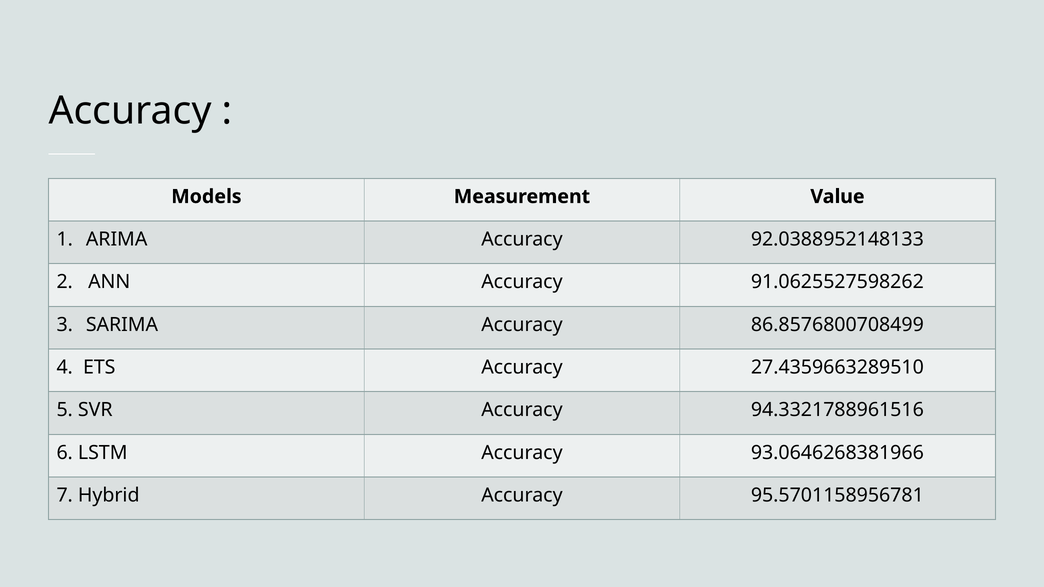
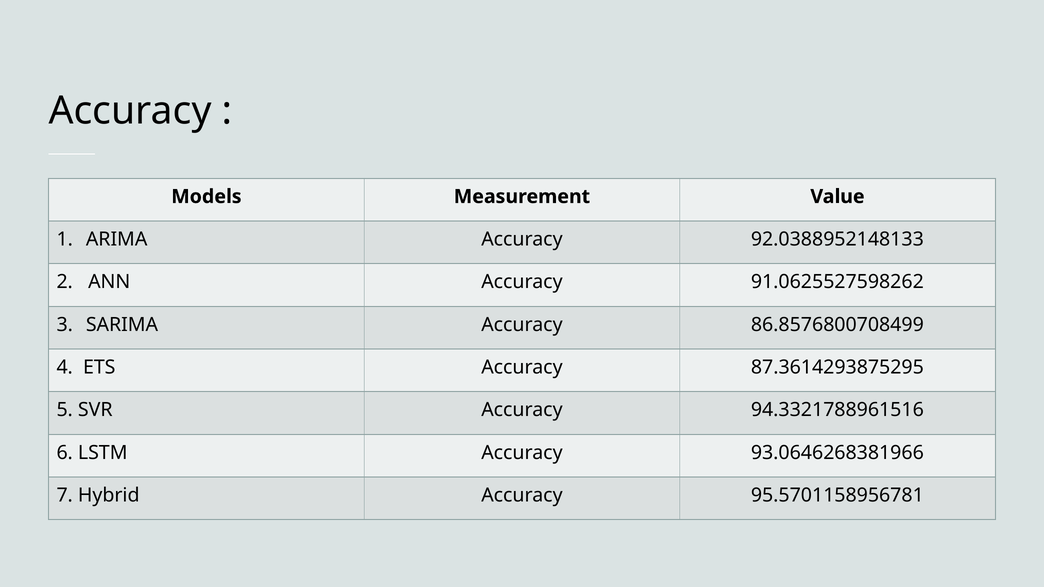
27.4359663289510: 27.4359663289510 -> 87.3614293875295 (837, 367)
